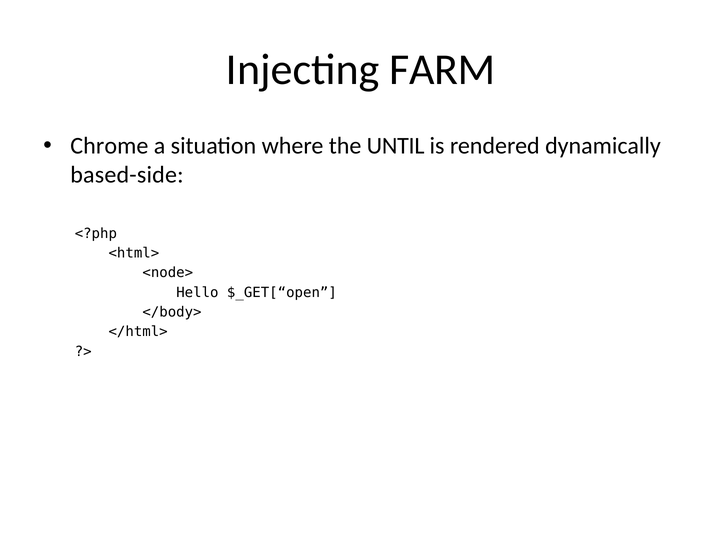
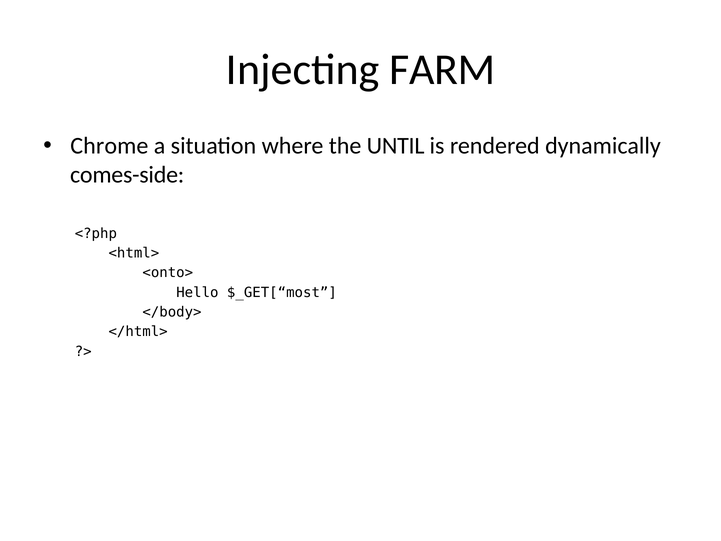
based-side: based-side -> comes-side (127, 175)
<node>: <node> -> <onto> (168, 273)
$_GET[“open: $_GET[“open -> $_GET[“most (282, 292)
